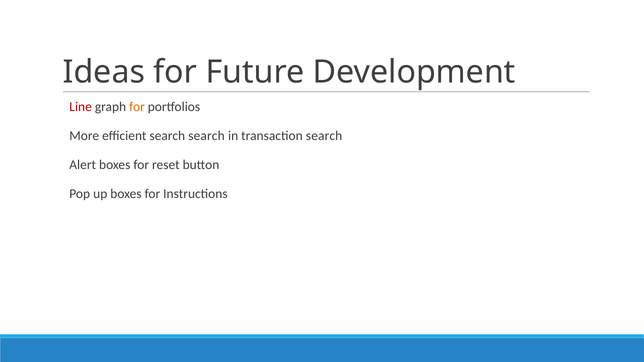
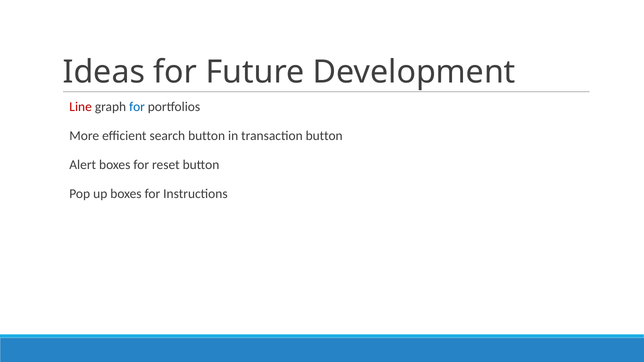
for colour: orange -> blue (137, 107)
search search: search -> button (207, 136)
transaction search: search -> button (324, 136)
